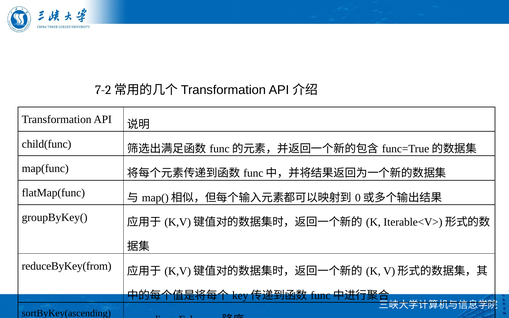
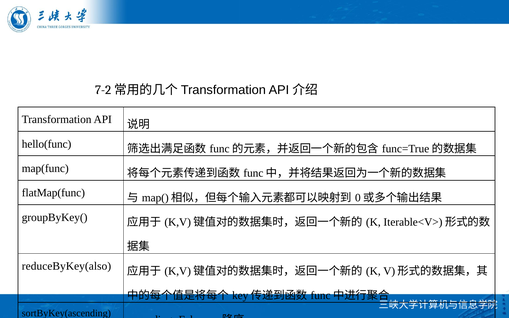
child(func: child(func -> hello(func (47, 144)
reduceByKey(from: reduceByKey(from -> reduceByKey(also (66, 266)
